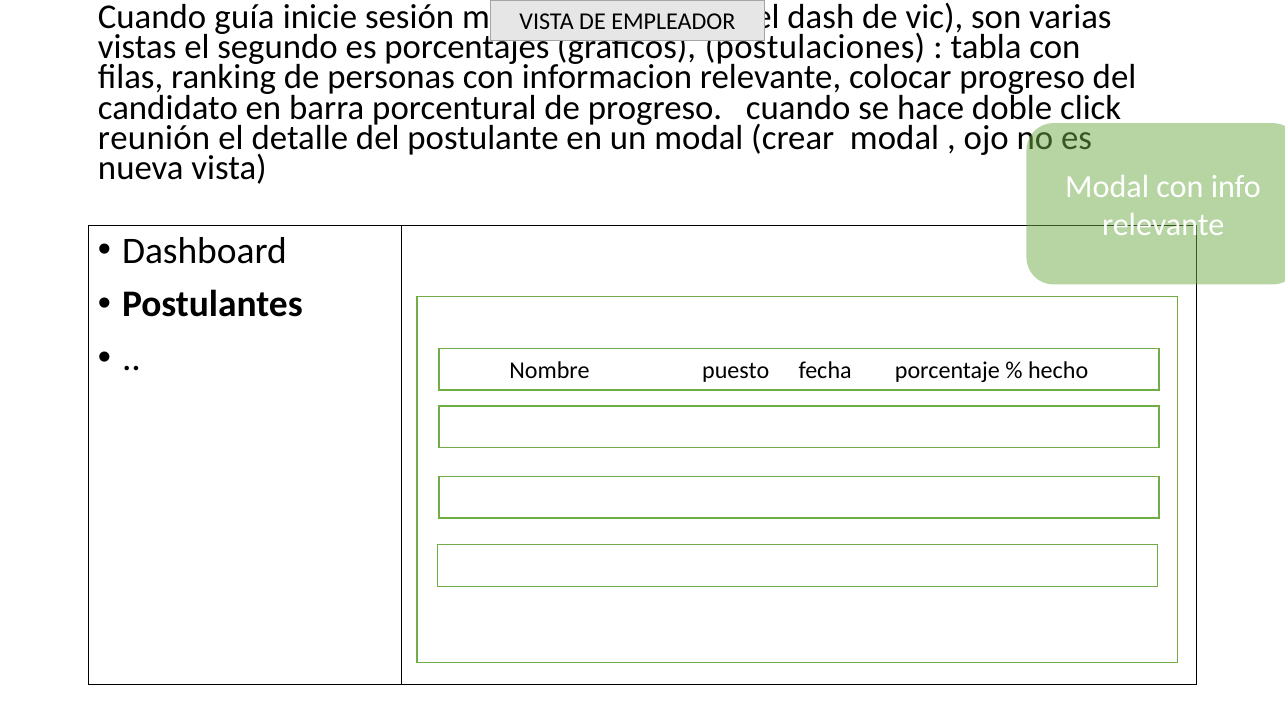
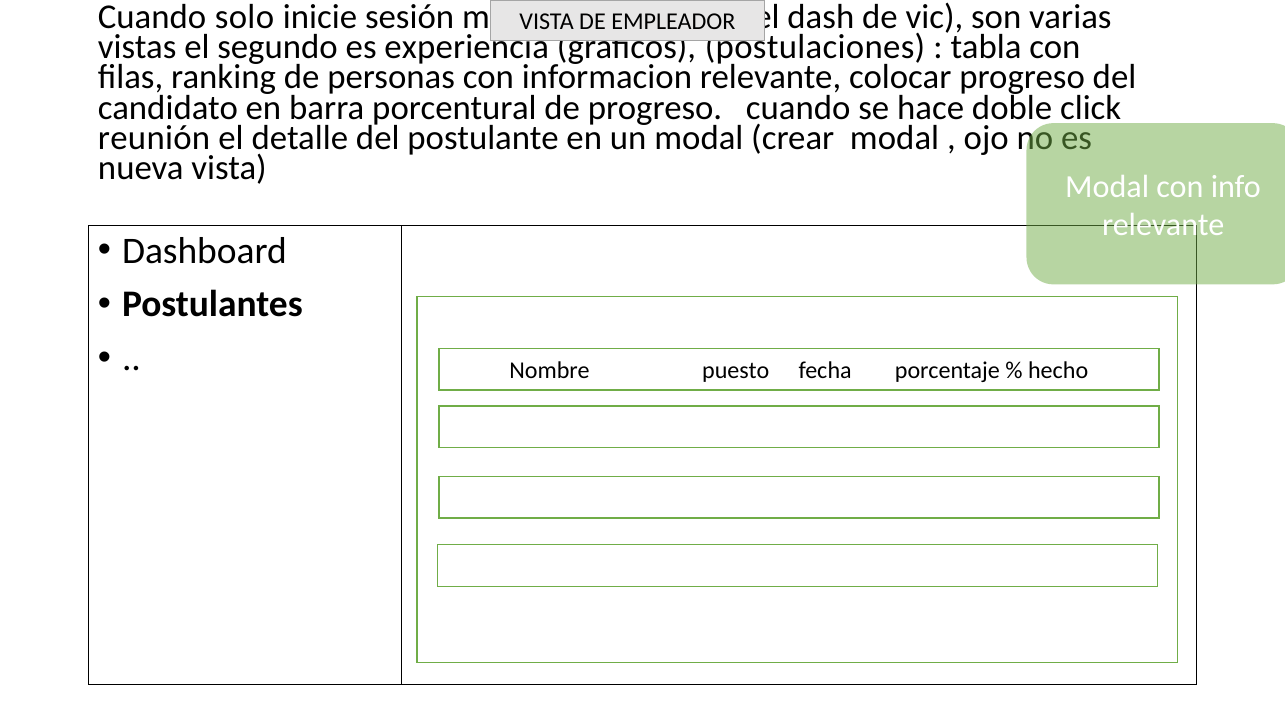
guía: guía -> solo (245, 17)
porcentajes: porcentajes -> experiencia (467, 47)
